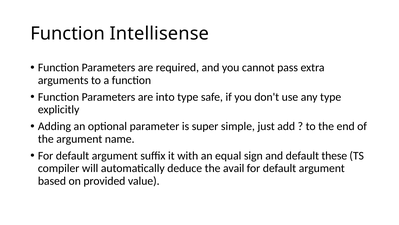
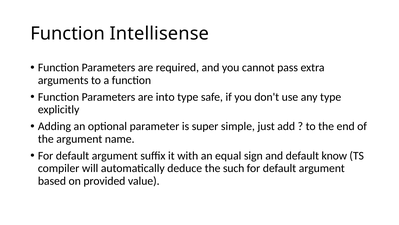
these: these -> know (334, 155)
avail: avail -> such (234, 168)
